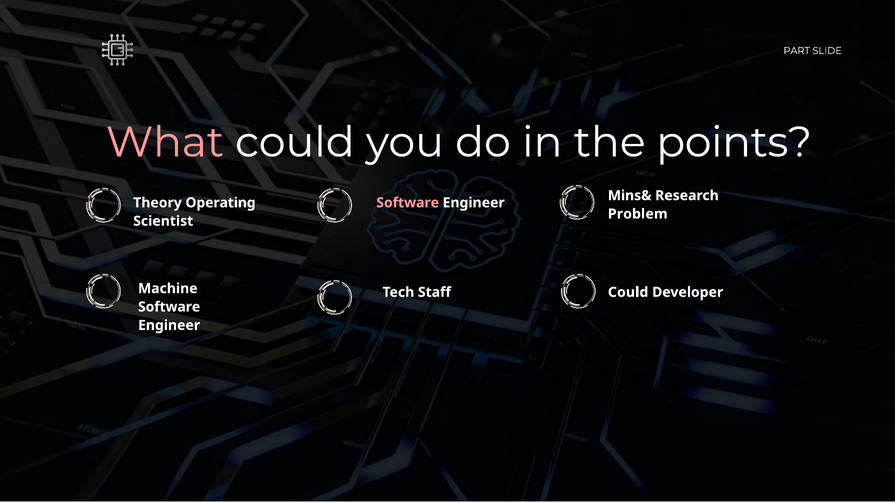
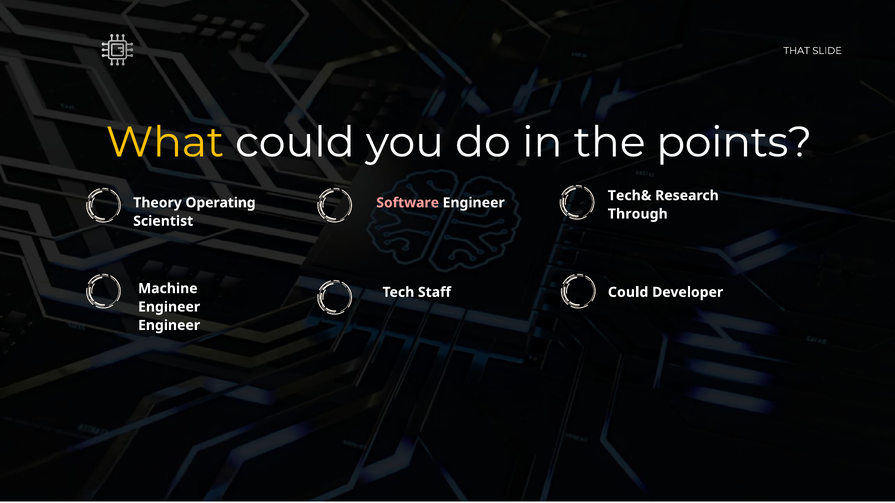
PART: PART -> THAT (797, 51)
What colour: pink -> yellow (165, 143)
Mins&: Mins& -> Tech& (630, 196)
Problem: Problem -> Through (638, 214)
Software: Software -> Engineer (169, 307)
